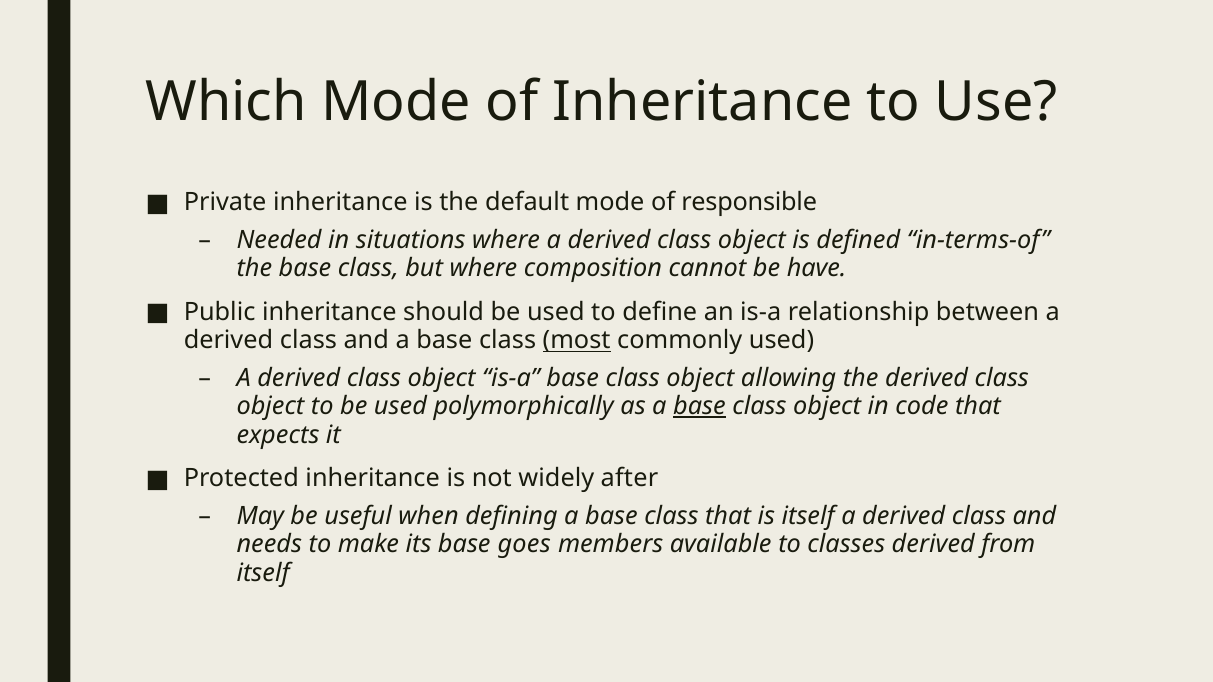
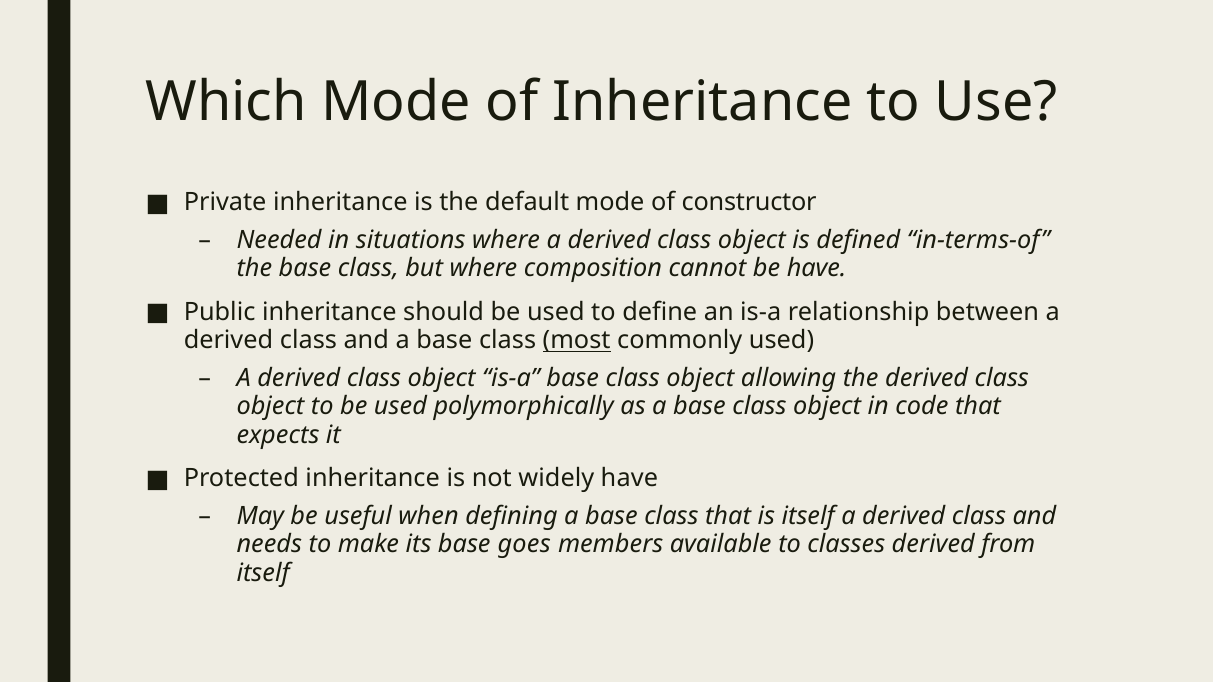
responsible: responsible -> constructor (749, 203)
base underline: present -> none (699, 407)
widely after: after -> have (629, 479)
